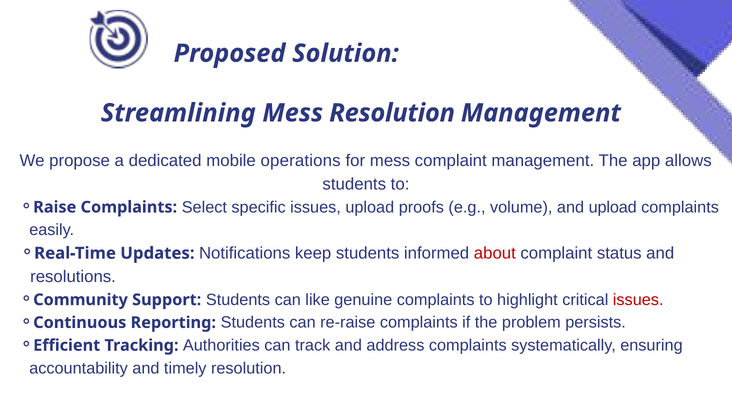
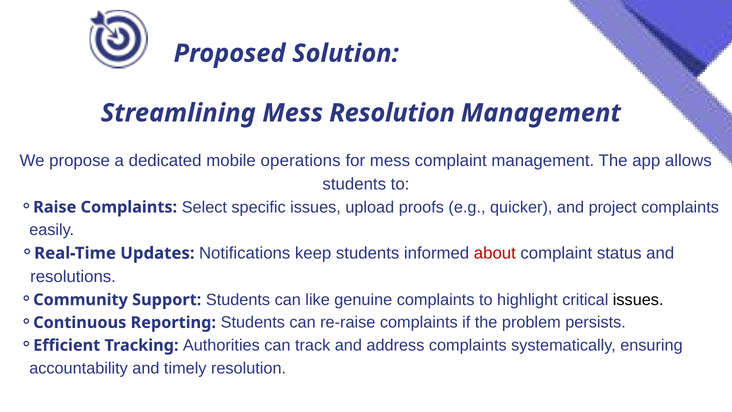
volume: volume -> quicker (521, 207)
and upload: upload -> project (613, 207)
issues colour: red -> black (638, 300)
